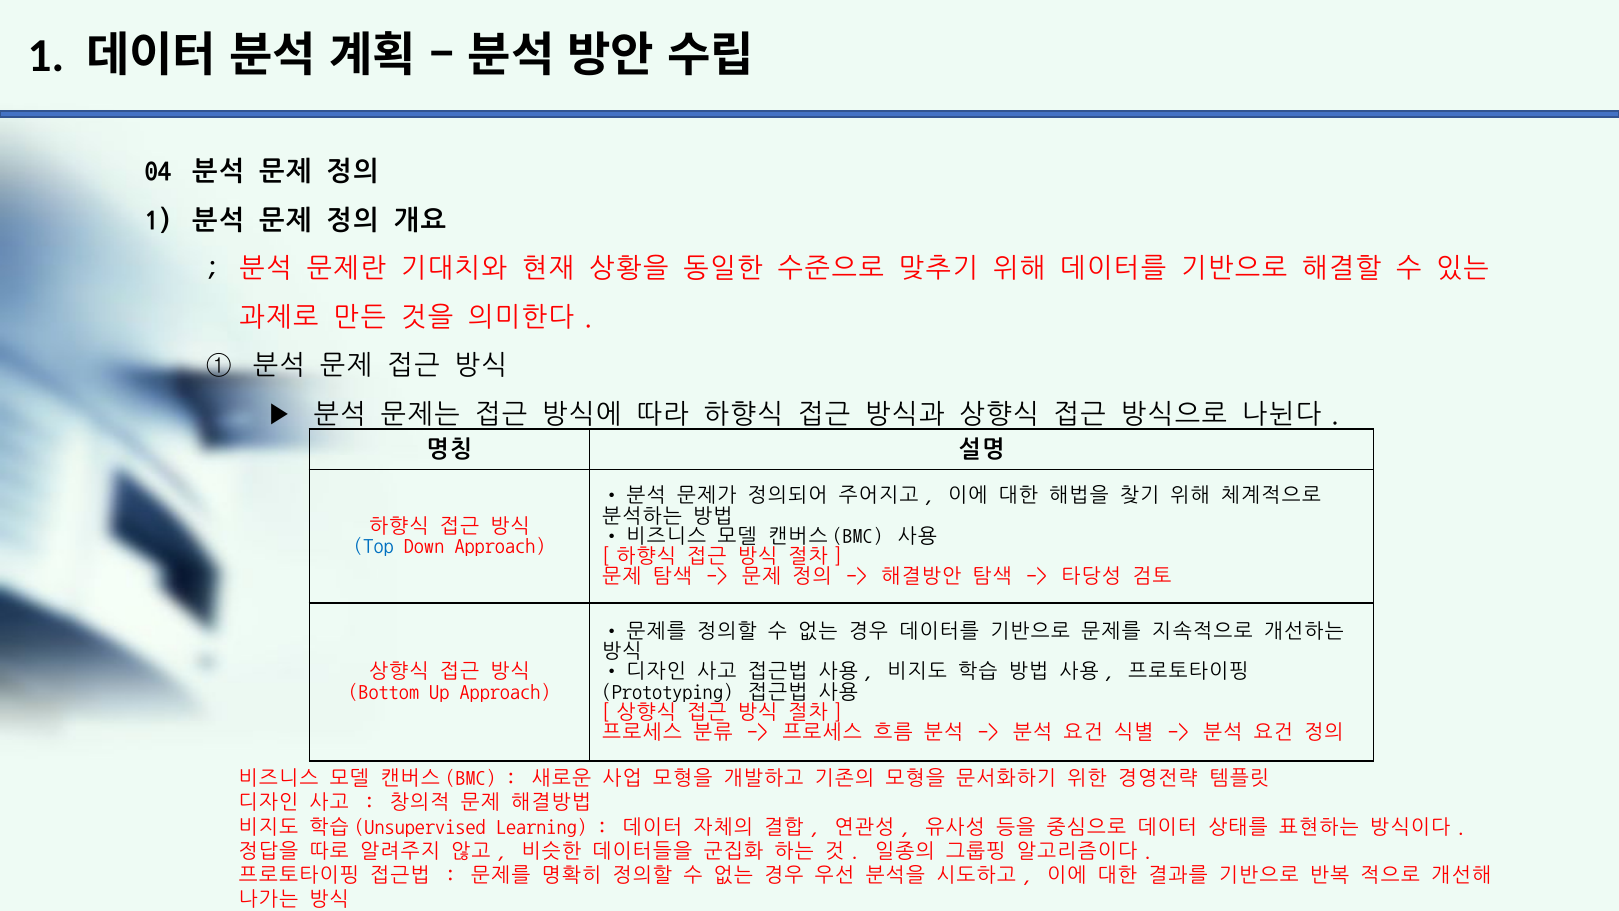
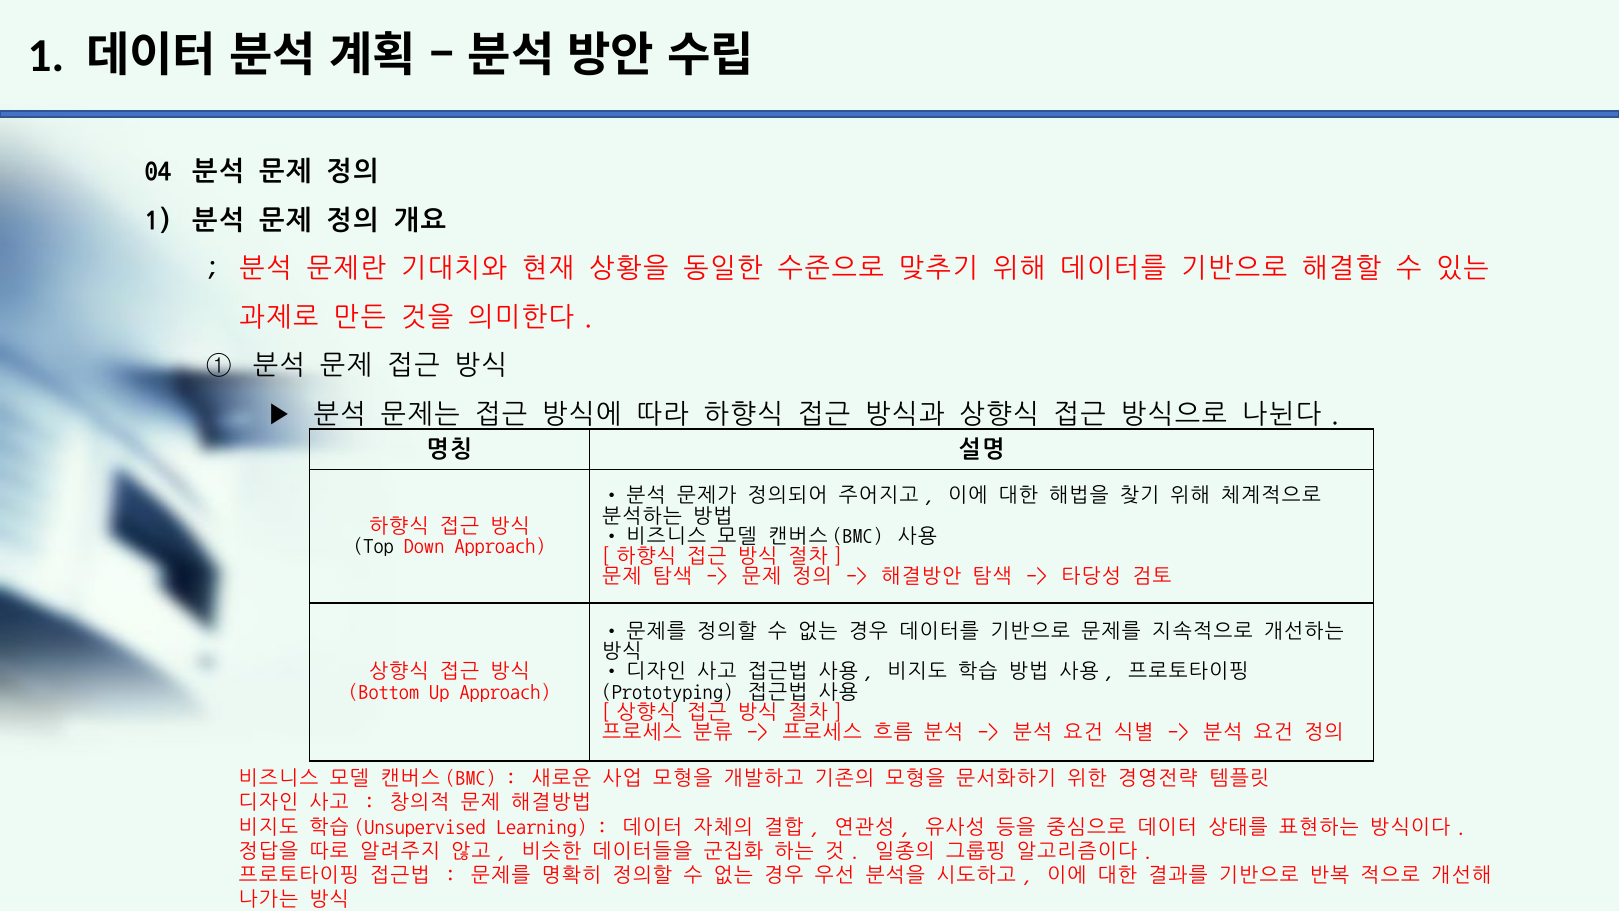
Top colour: blue -> black (374, 546)
